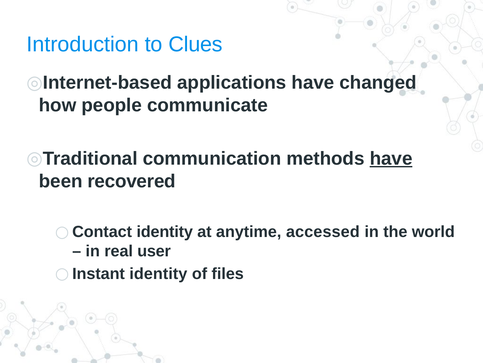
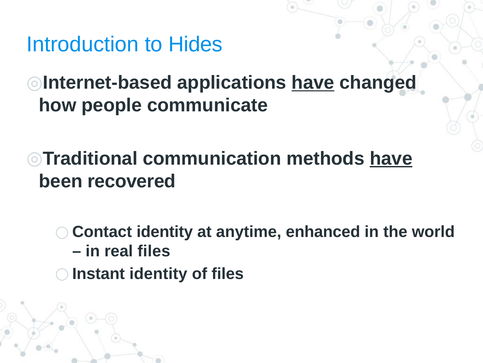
Clues: Clues -> Hides (196, 44)
have underline: none -> present (313, 83)
accessed: accessed -> enhanced (323, 231)
real user: user -> files (154, 251)
